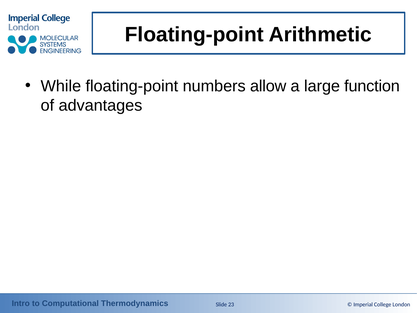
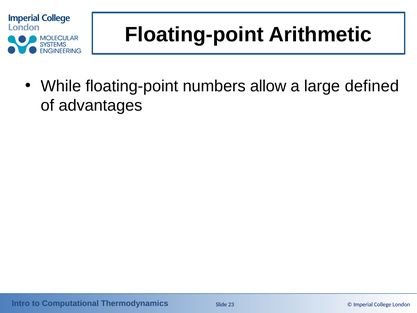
function: function -> defined (372, 86)
